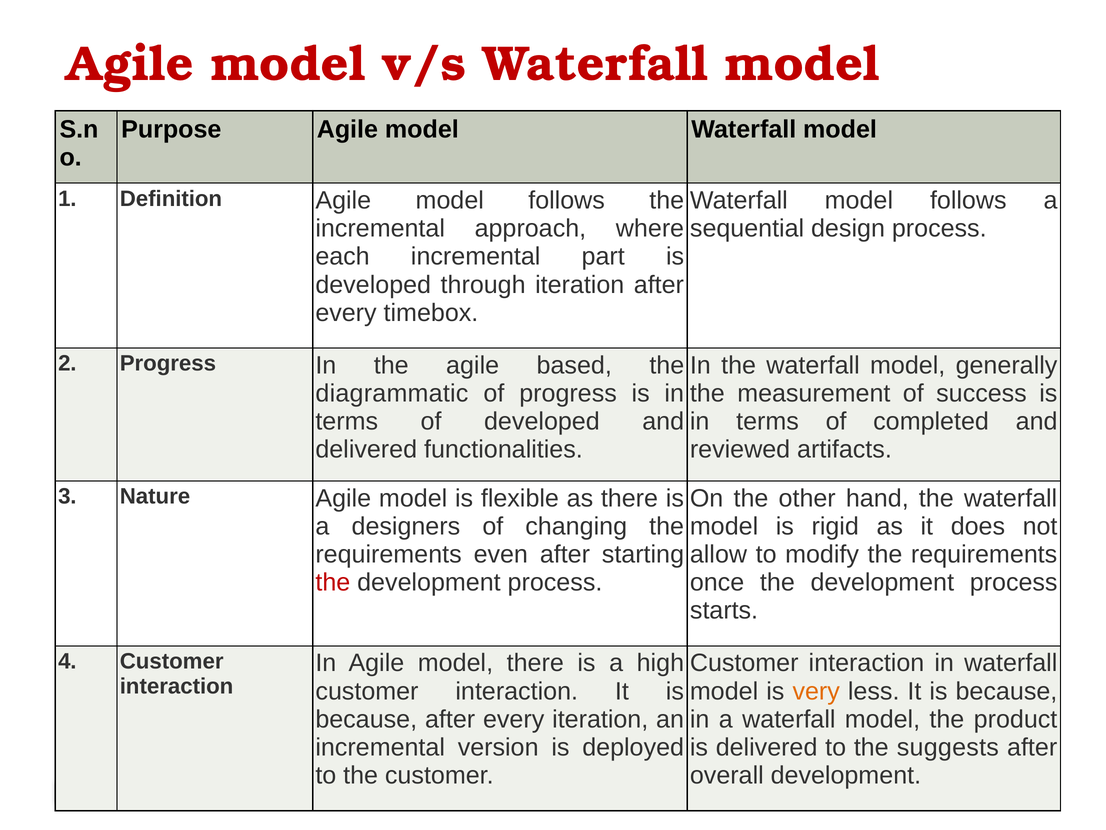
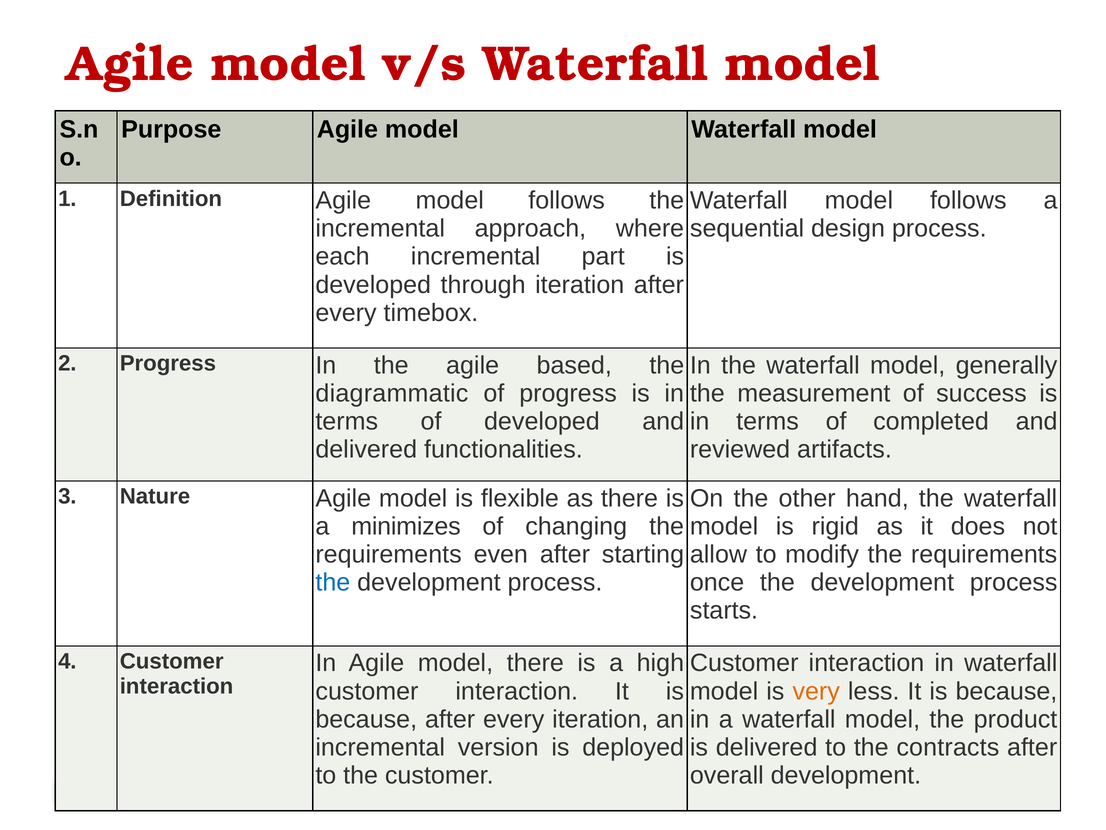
designers: designers -> minimizes (406, 526)
the colour: red -> blue (333, 582)
suggests: suggests -> contracts (948, 747)
